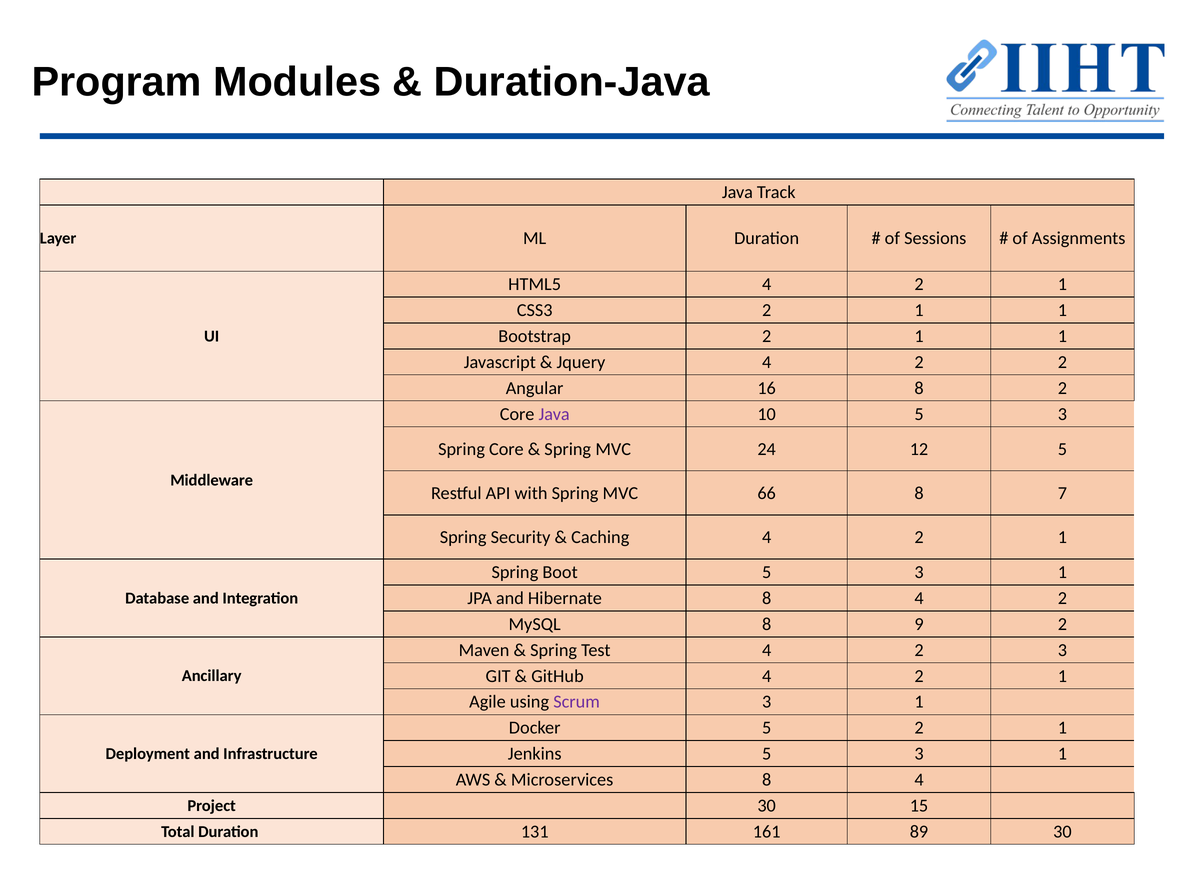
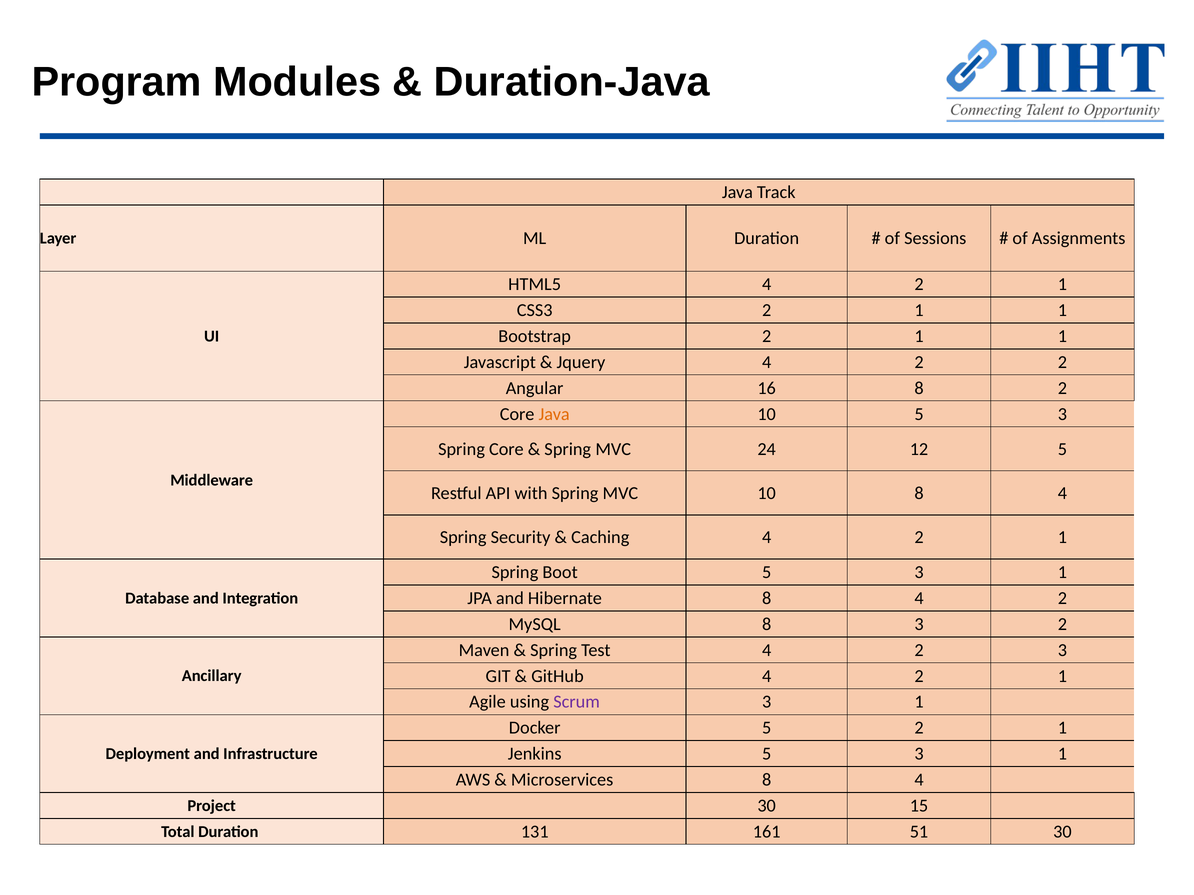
Java colour: purple -> orange (554, 414)
MVC 66: 66 -> 10 (767, 493)
7: 7 -> 4 (1062, 493)
8 9: 9 -> 3 (919, 624)
89: 89 -> 51 (919, 832)
